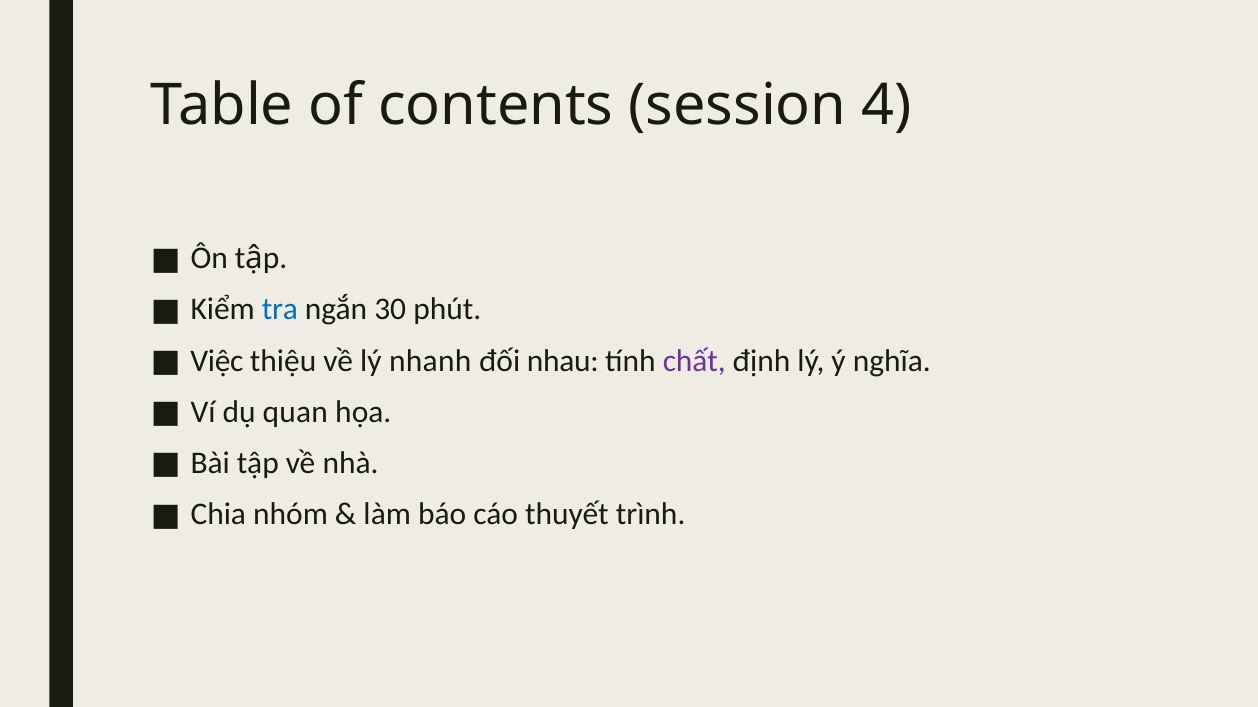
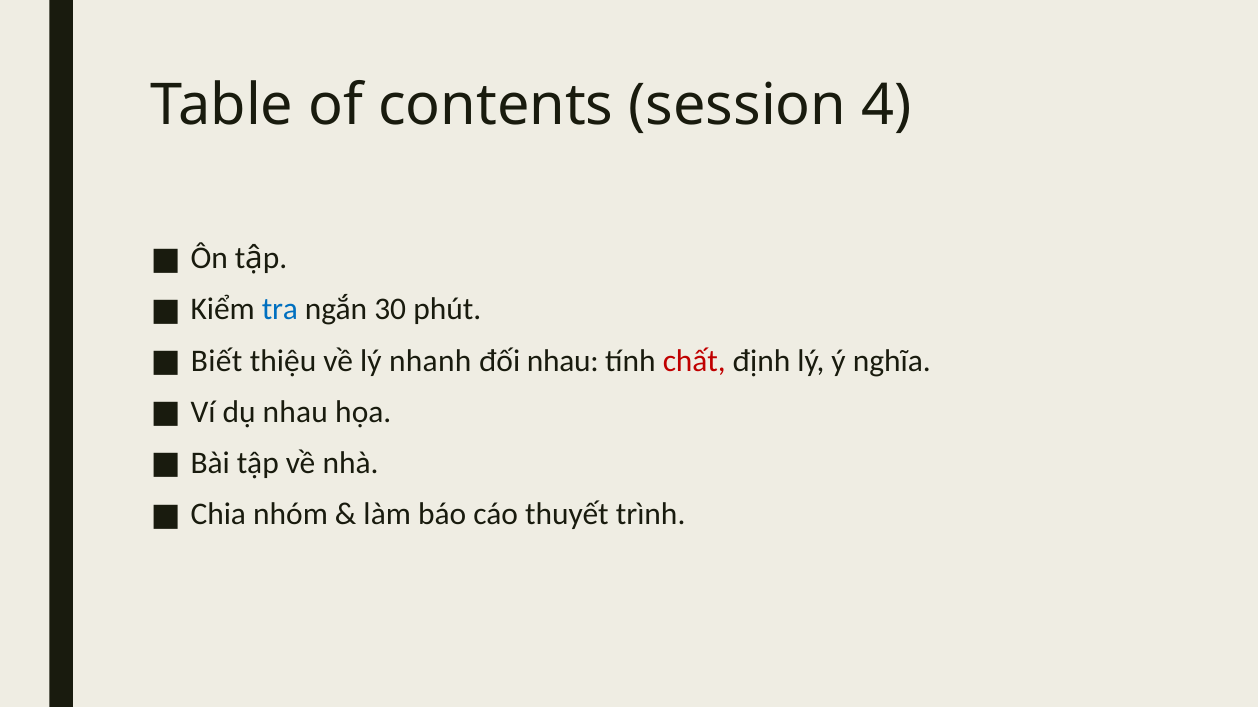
Việc: Việc -> Biết (217, 361)
chất colour: purple -> red (694, 361)
dụ quan: quan -> nhau (295, 412)
